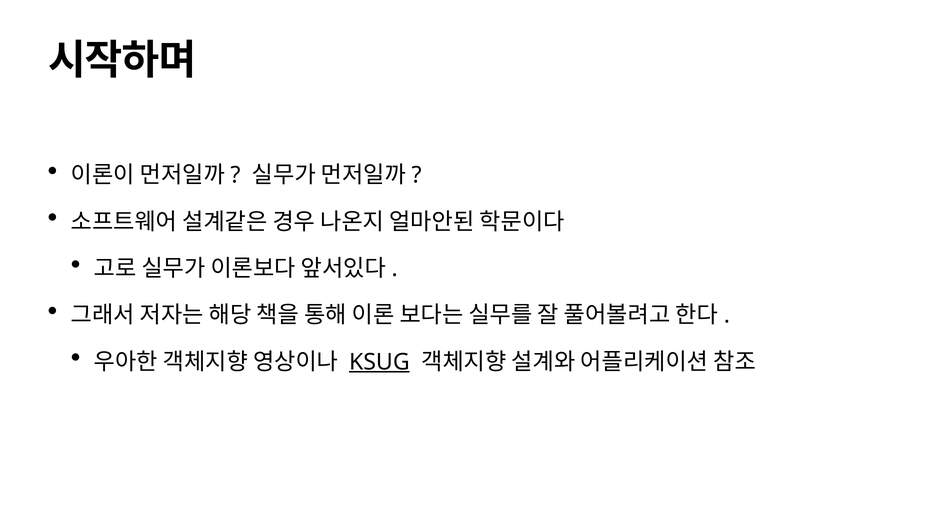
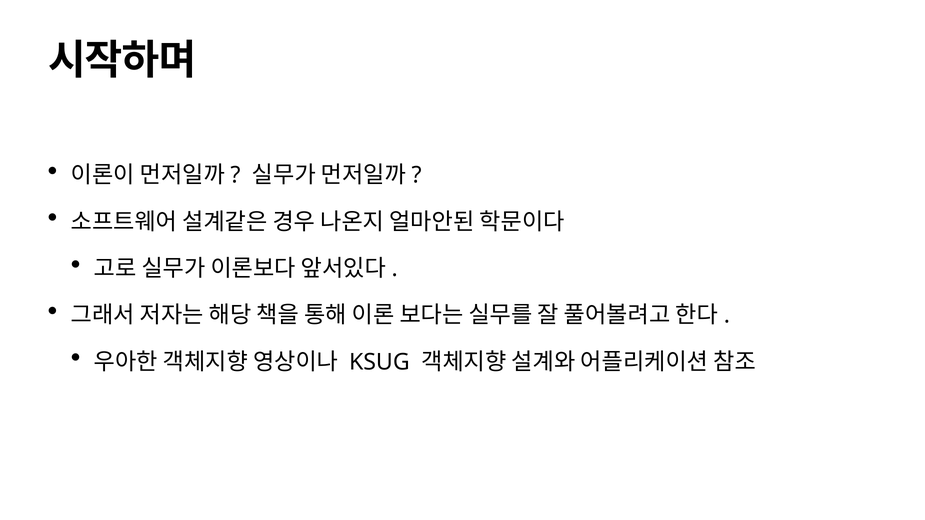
KSUG underline: present -> none (379, 362)
